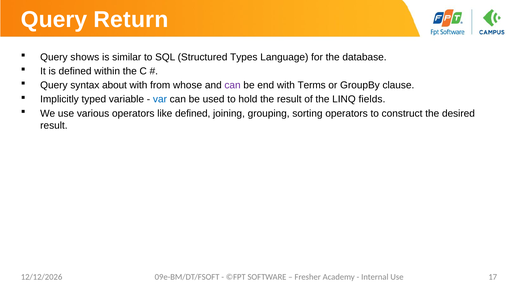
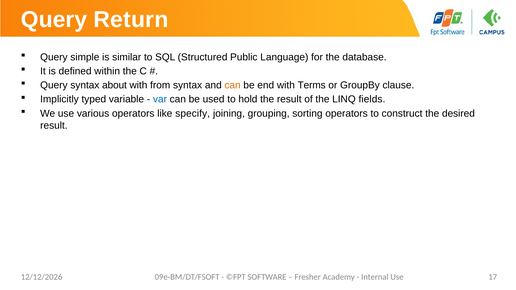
shows: shows -> simple (85, 57)
Types: Types -> Public (244, 57)
from whose: whose -> syntax (188, 85)
can colour: purple -> orange (233, 85)
like defined: defined -> specify (193, 113)
